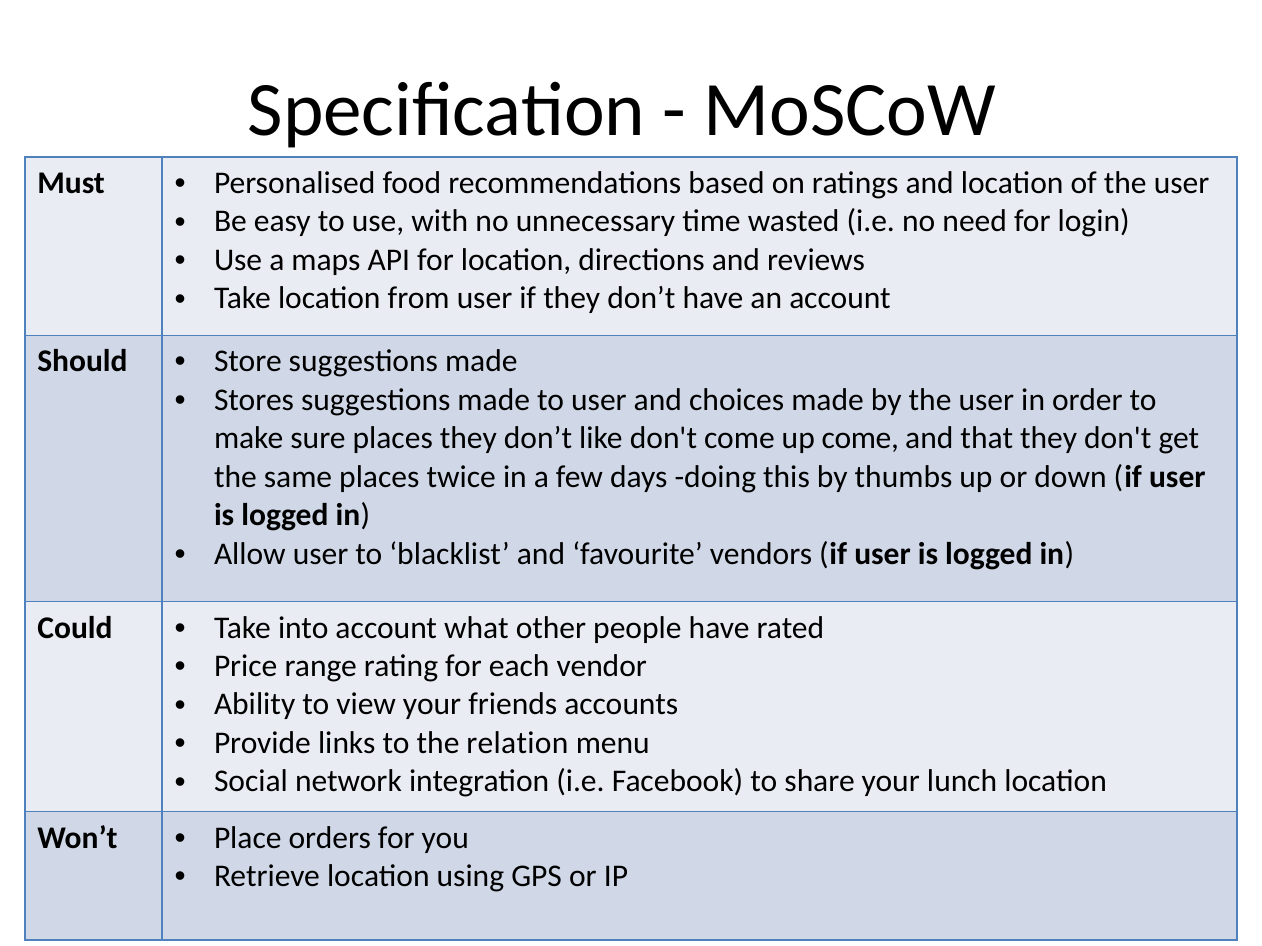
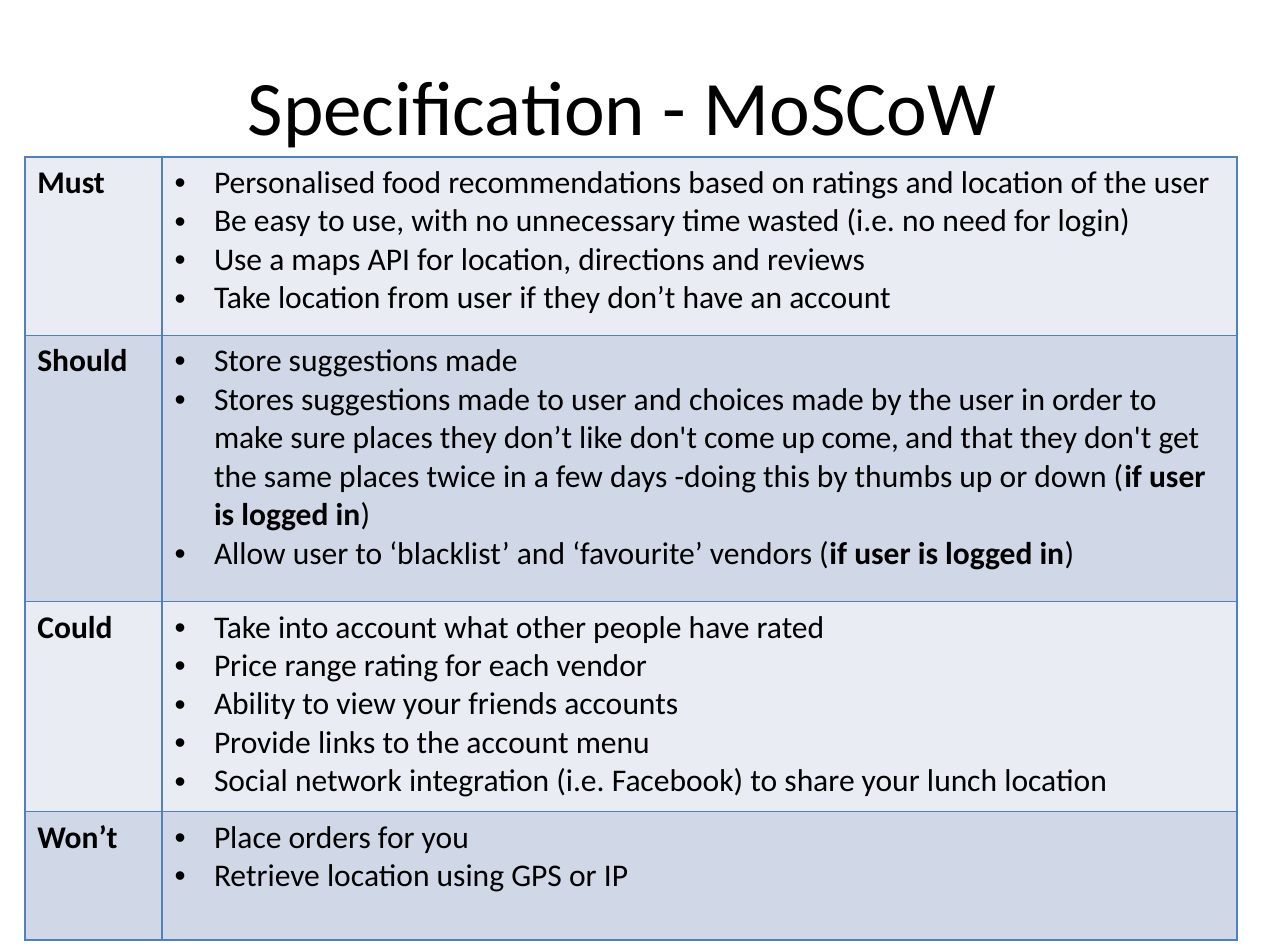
the relation: relation -> account (518, 743)
